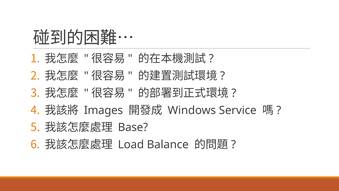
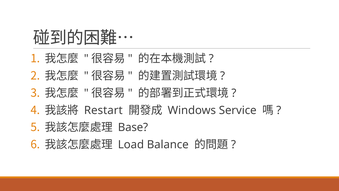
Images: Images -> Restart (103, 110)
